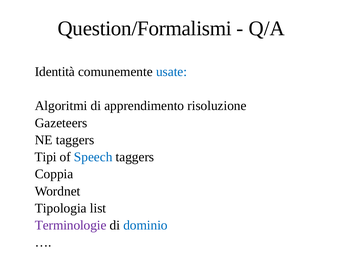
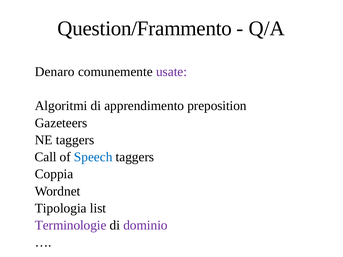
Question/Formalismi: Question/Formalismi -> Question/Frammento (145, 29)
Identità: Identità -> Denaro (55, 72)
usate colour: blue -> purple (172, 72)
risoluzione: risoluzione -> preposition (217, 106)
Tipi: Tipi -> Call (46, 157)
dominio colour: blue -> purple (145, 225)
